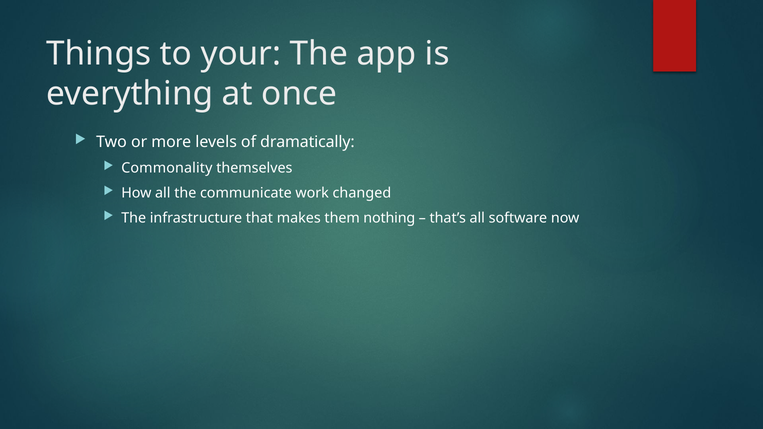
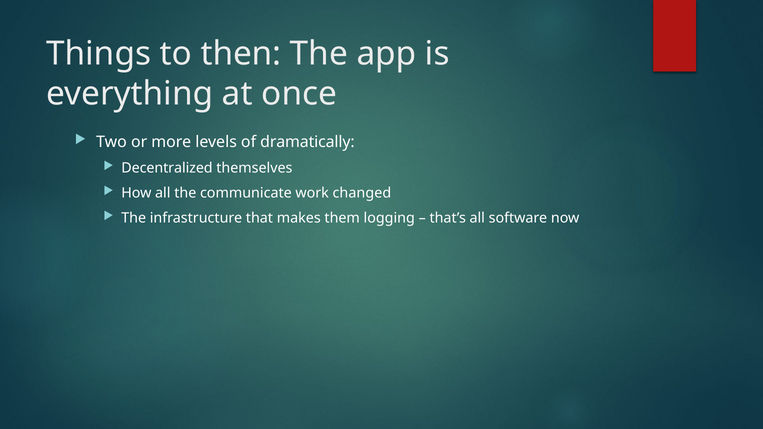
your: your -> then (241, 54)
Commonality: Commonality -> Decentralized (167, 168)
nothing: nothing -> logging (389, 218)
